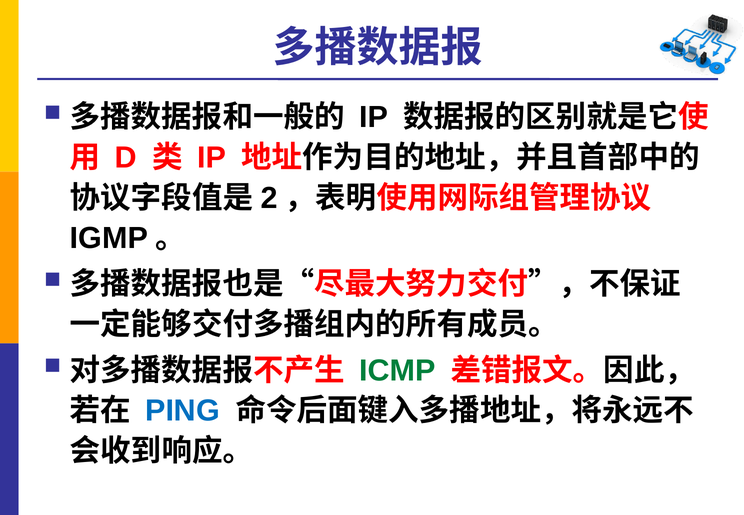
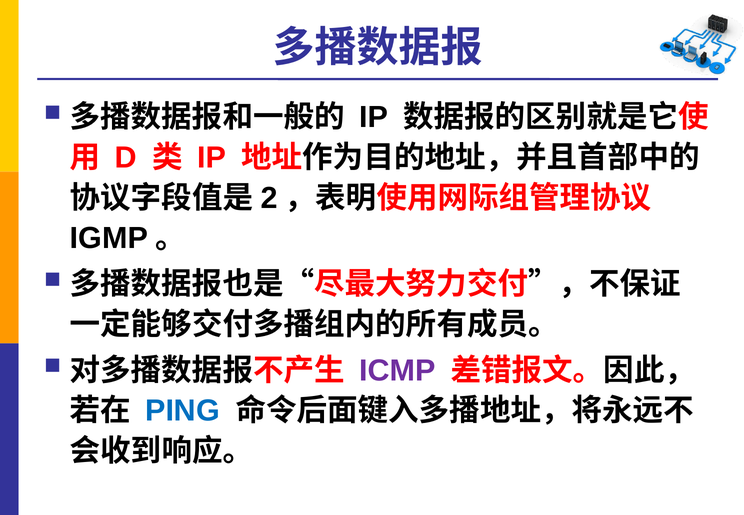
ICMP colour: green -> purple (397, 371)
